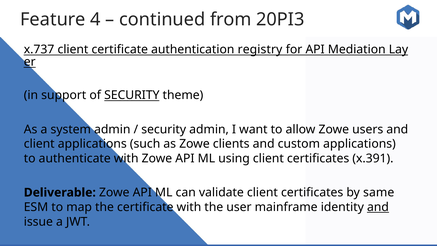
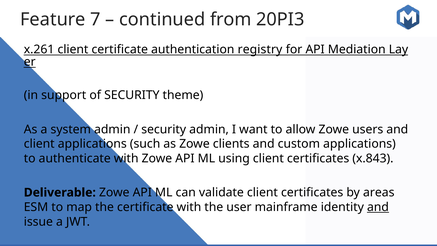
4: 4 -> 7 (95, 20)
x.737: x.737 -> x.261 (39, 49)
SECURITY underline: present -> none (132, 95)
x.391: x.391 -> x.843 (373, 158)
same: same -> areas (379, 192)
